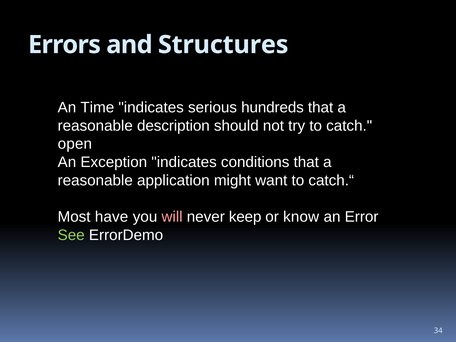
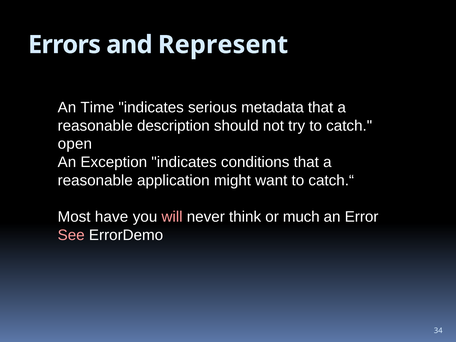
Structures: Structures -> Represent (223, 45)
hundreds: hundreds -> metadata (273, 107)
keep: keep -> think (245, 217)
know: know -> much (301, 217)
See colour: light green -> pink (71, 235)
